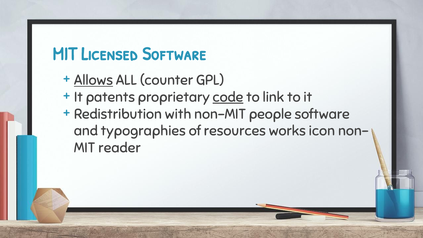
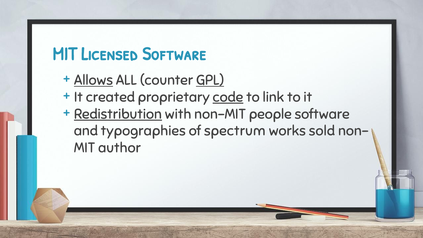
GPL underline: none -> present (210, 80)
patents: patents -> created (110, 97)
Redistribution underline: none -> present (118, 114)
resources: resources -> spectrum (235, 131)
icon: icon -> sold (322, 131)
reader: reader -> author (120, 148)
